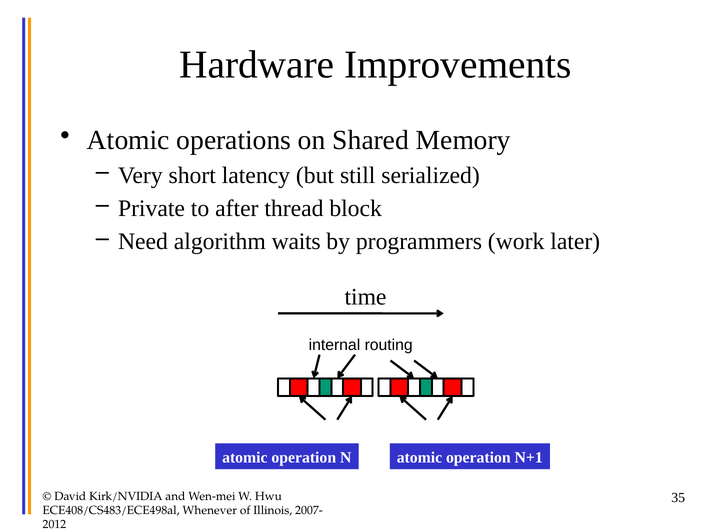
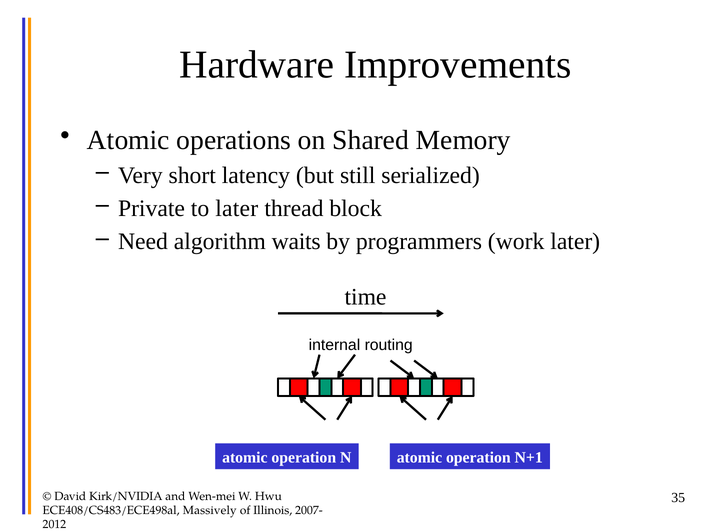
to after: after -> later (237, 209)
Whenever: Whenever -> Massively (210, 511)
